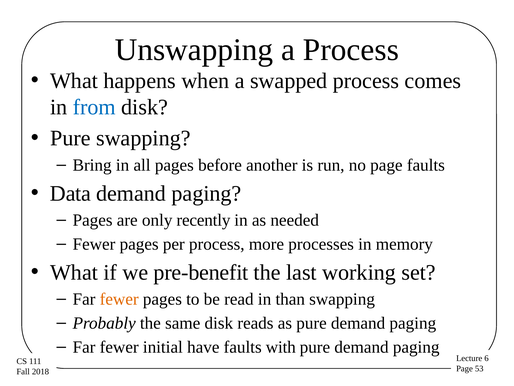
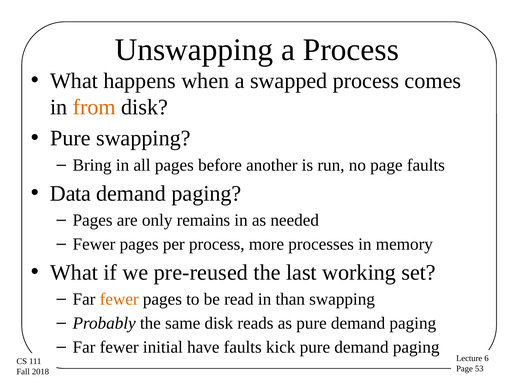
from colour: blue -> orange (94, 107)
recently: recently -> remains (203, 220)
pre-benefit: pre-benefit -> pre-reused (201, 272)
with: with -> kick (281, 347)
